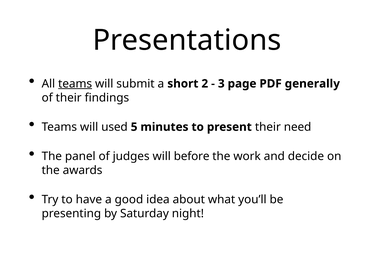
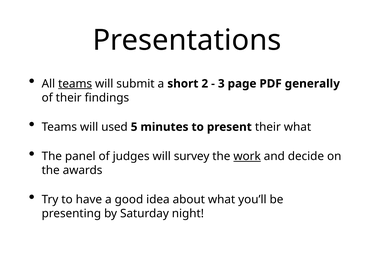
their need: need -> what (298, 127)
before: before -> survey (192, 157)
work underline: none -> present (247, 157)
